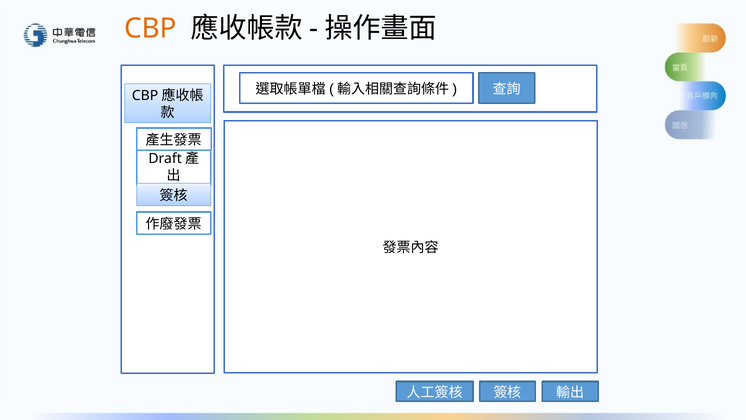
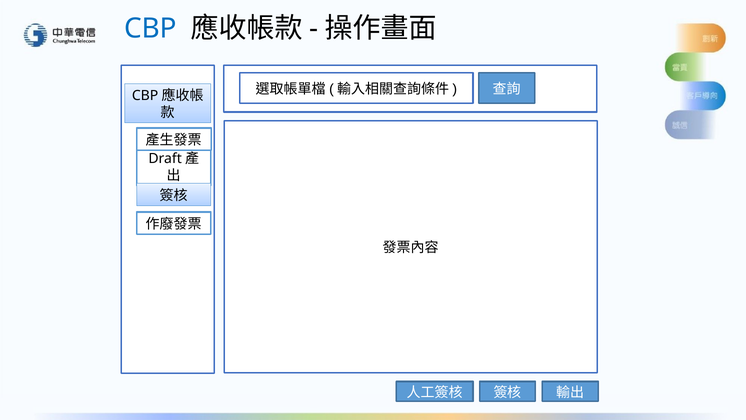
CBP colour: orange -> blue (150, 29)
